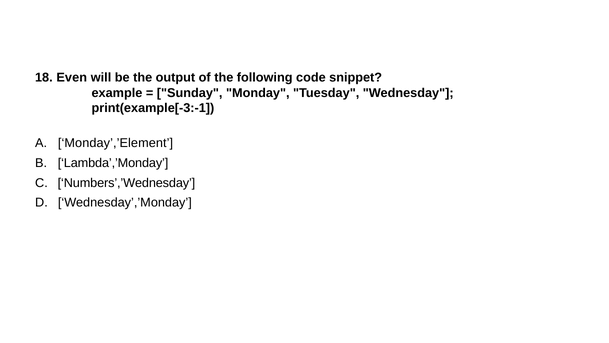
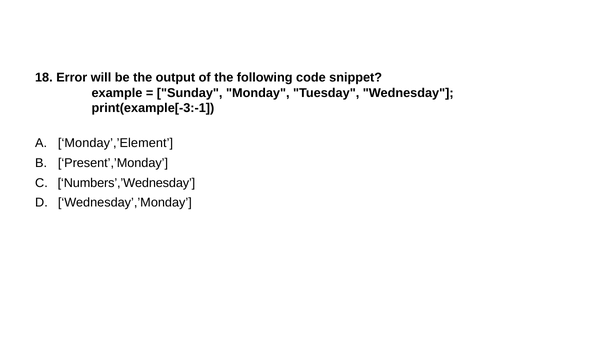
Even: Even -> Error (72, 77)
Lambda’,’Monday: Lambda’,’Monday -> Present’,’Monday (113, 163)
